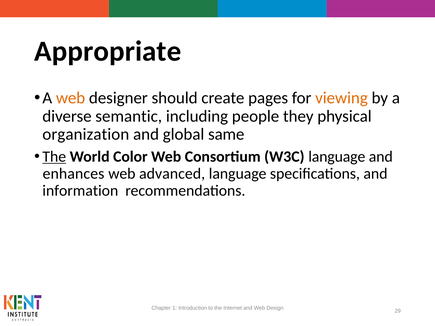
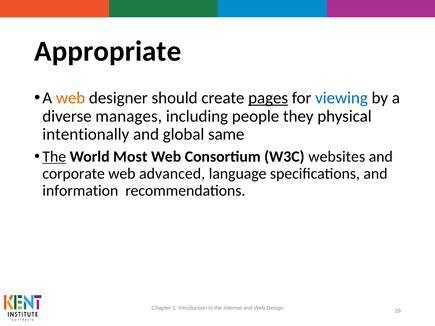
pages underline: none -> present (268, 98)
viewing colour: orange -> blue (341, 98)
semantic: semantic -> manages (129, 116)
organization: organization -> intentionally (86, 135)
Color: Color -> Most (130, 157)
W3C language: language -> websites (337, 157)
enhances: enhances -> corporate (74, 174)
